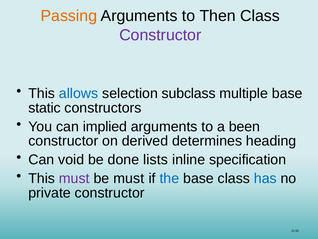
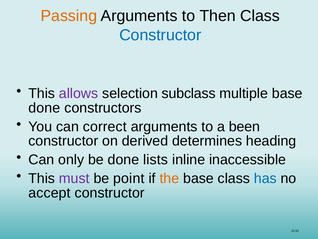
Constructor colour: purple -> blue (160, 35)
allows colour: blue -> purple (79, 93)
static: static -> done (44, 108)
implied: implied -> correct (105, 126)
void: void -> only (71, 159)
specification: specification -> inaccessible (248, 159)
be must: must -> point (129, 178)
the colour: blue -> orange (169, 178)
private: private -> accept (50, 193)
